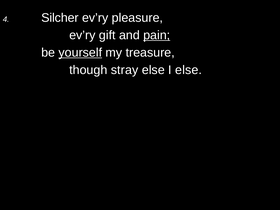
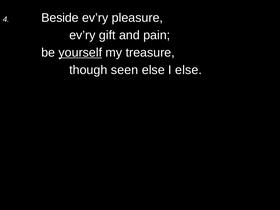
Silcher: Silcher -> Beside (60, 18)
pain underline: present -> none (157, 35)
stray: stray -> seen (125, 70)
